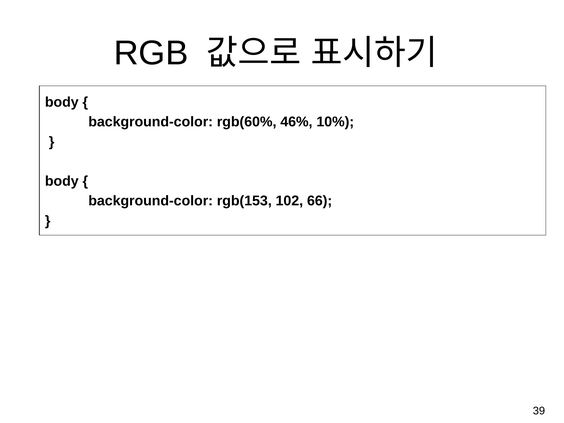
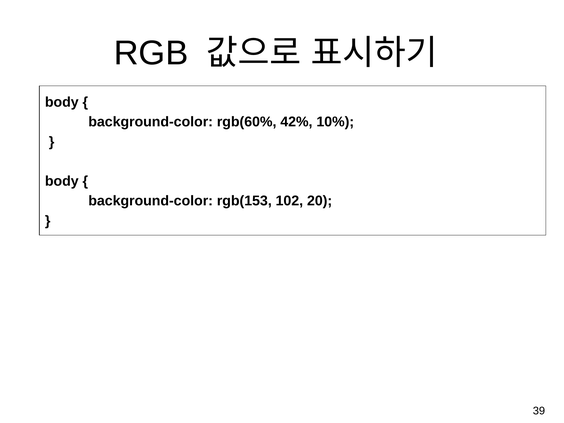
46%: 46% -> 42% (296, 122)
66: 66 -> 20 (320, 201)
